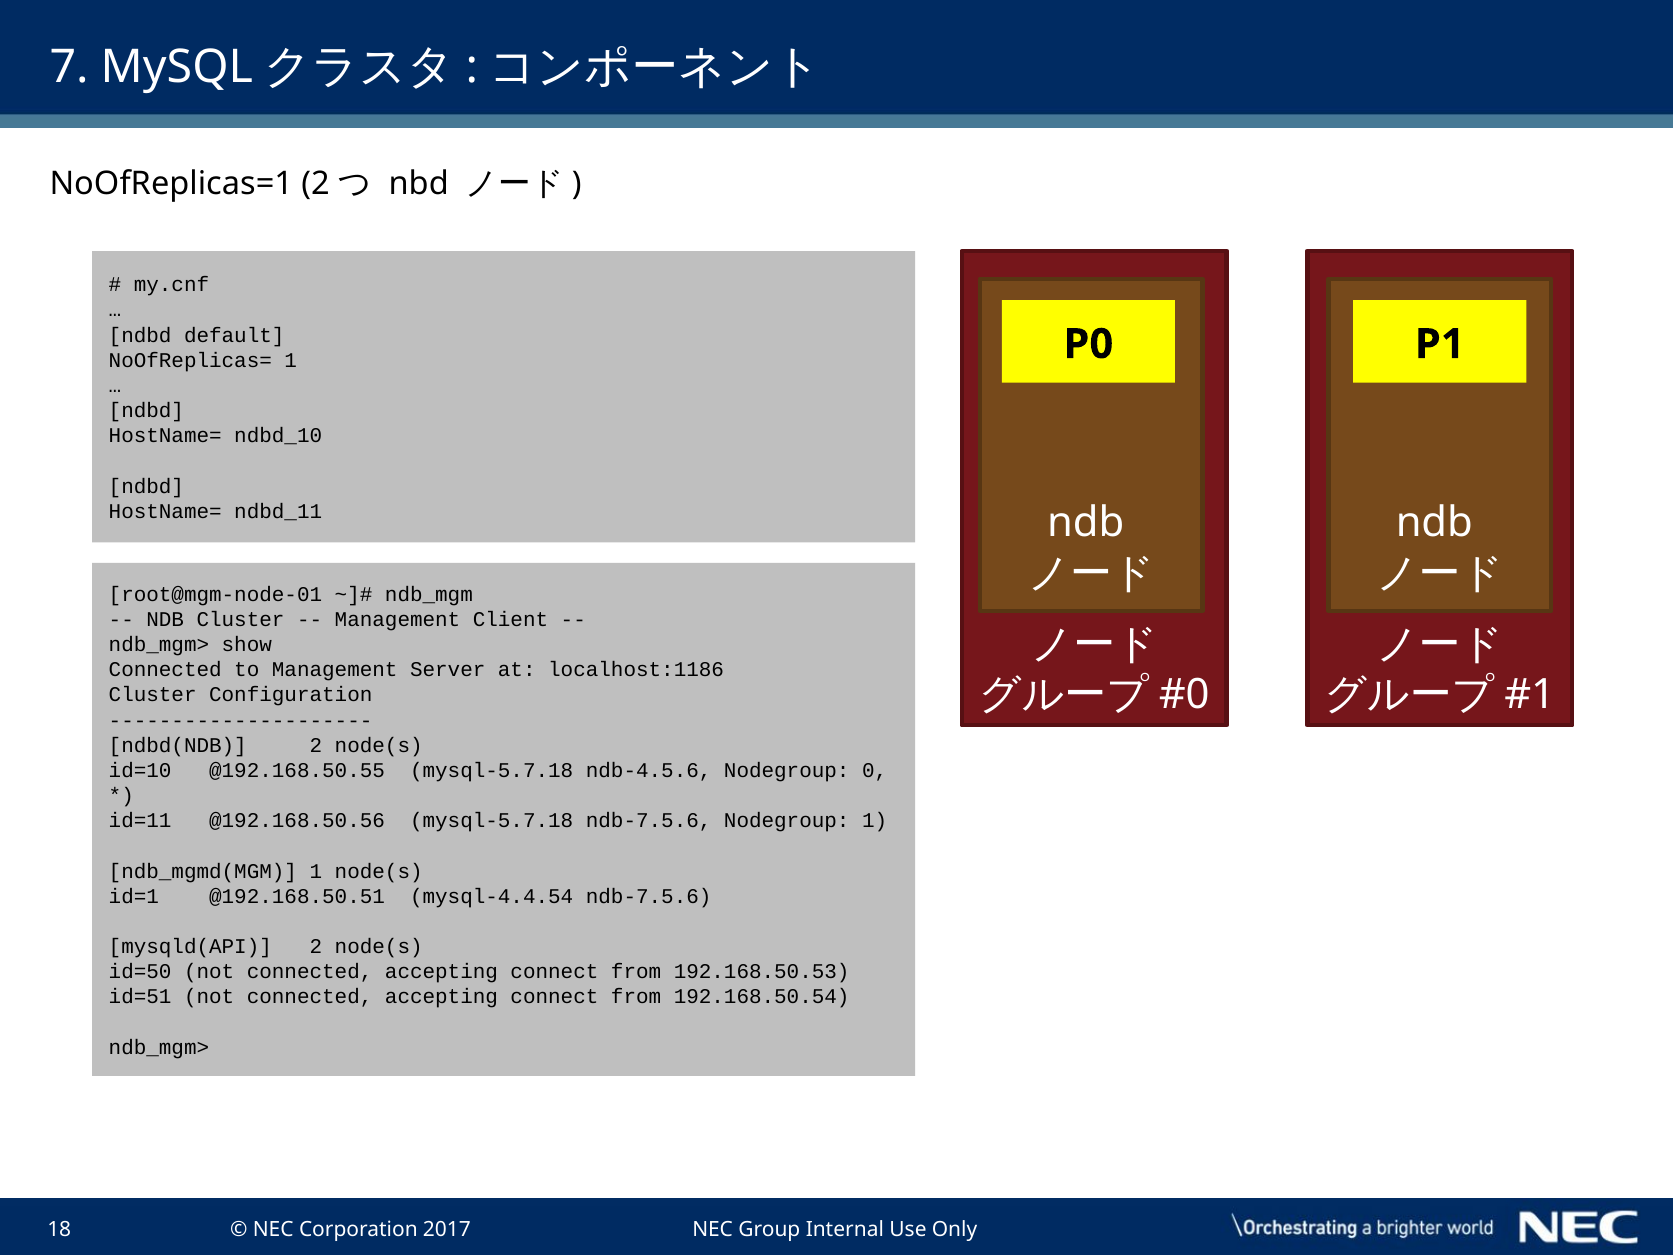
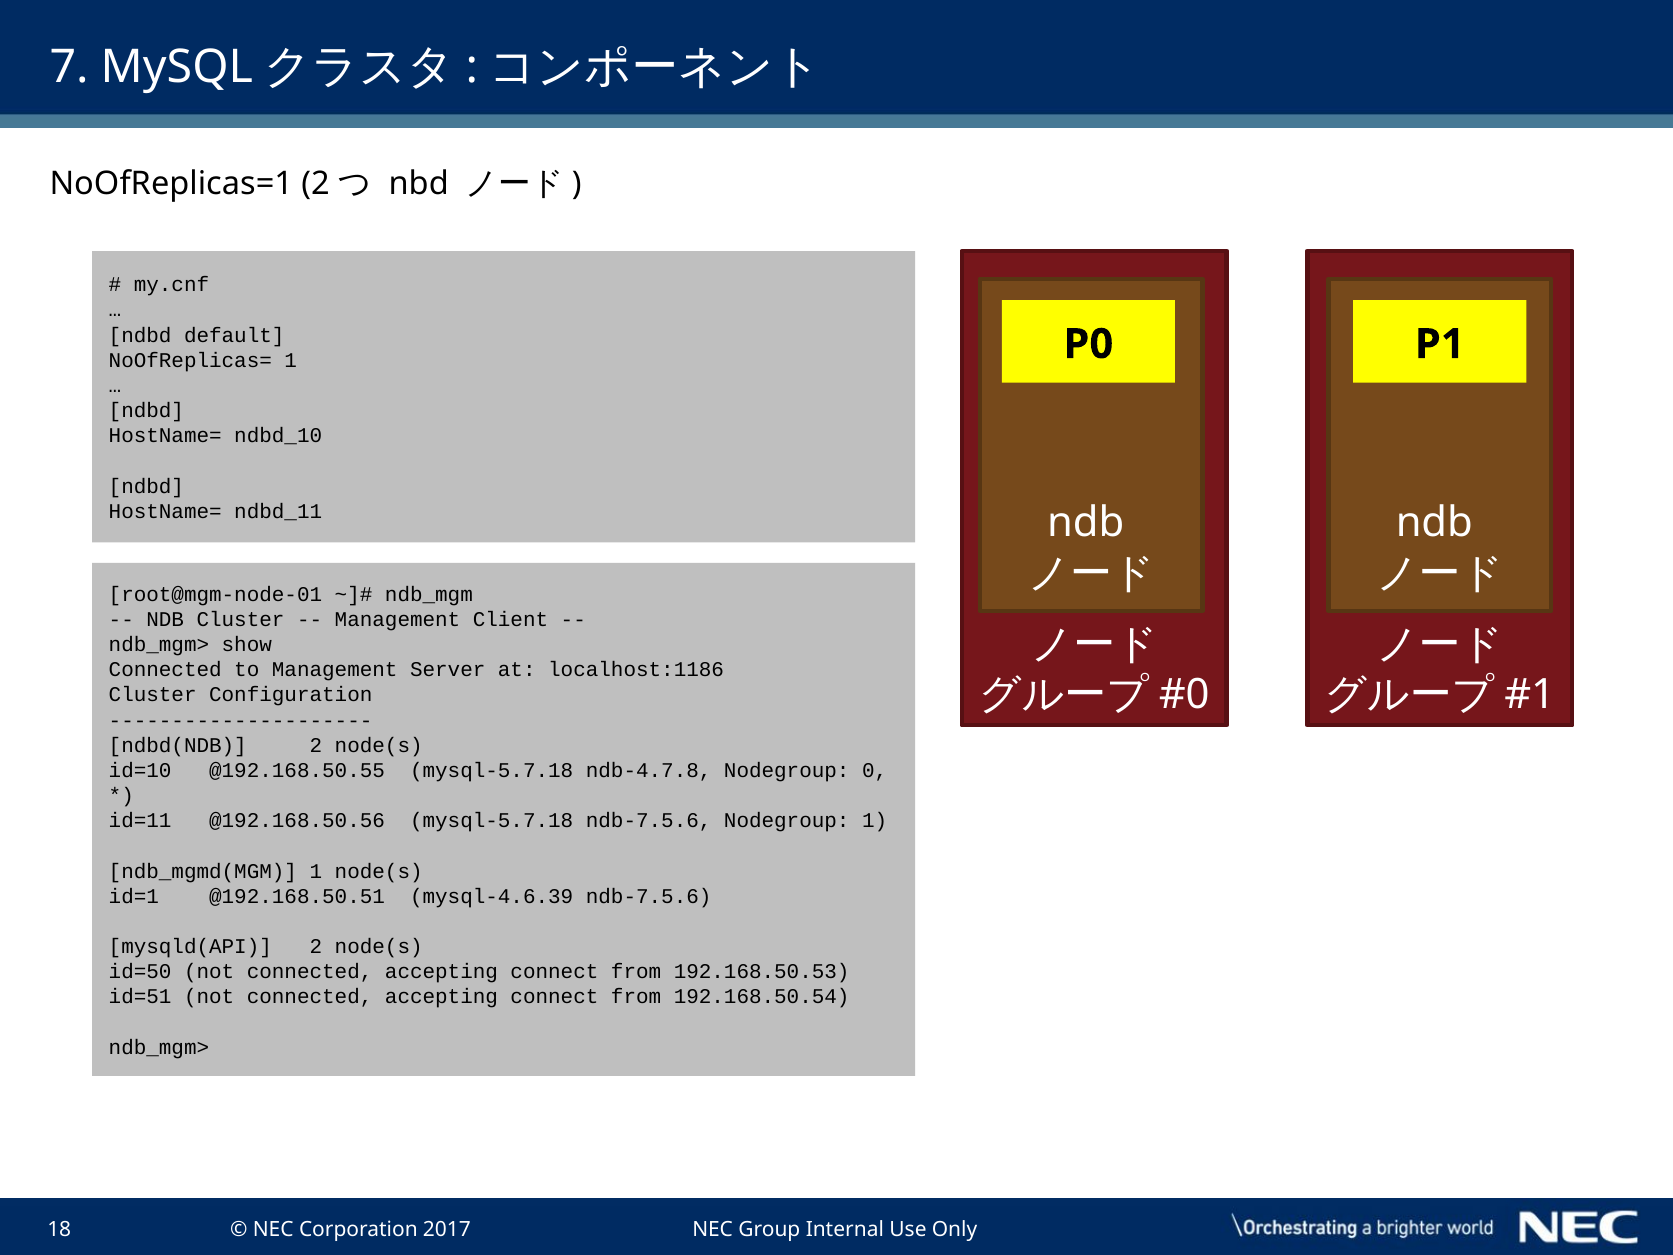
ndb-4.5.6: ndb-4.5.6 -> ndb-4.7.8 (649, 770)
mysql-4.4.54: mysql-4.4.54 -> mysql-4.6.39 (492, 896)
